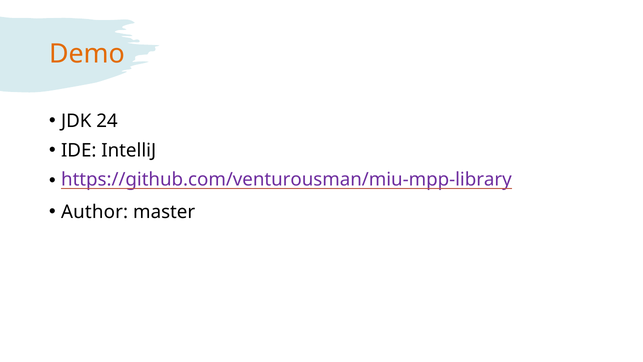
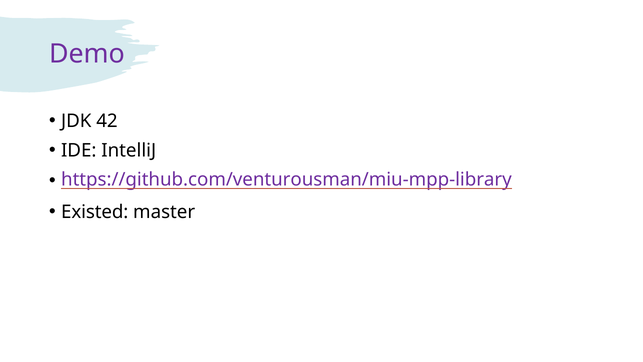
Demo colour: orange -> purple (87, 54)
24: 24 -> 42 (107, 121)
Author: Author -> Existed (95, 212)
